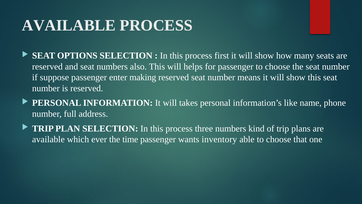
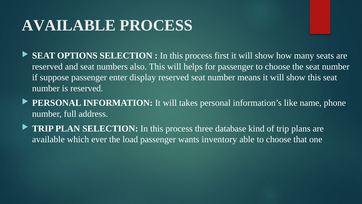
making: making -> display (143, 77)
three numbers: numbers -> database (231, 128)
time: time -> load (130, 139)
